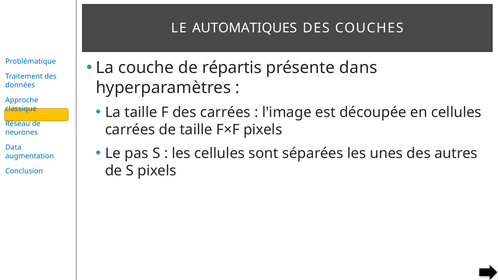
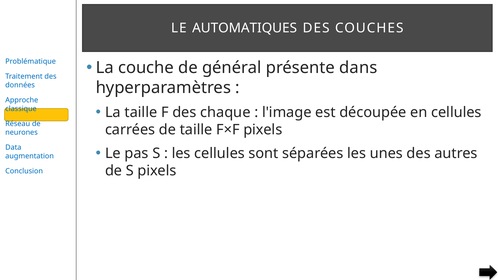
répartis: répartis -> général (232, 68)
des carrées: carrées -> chaque (225, 112)
